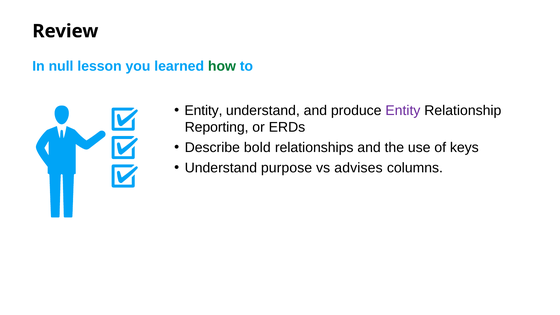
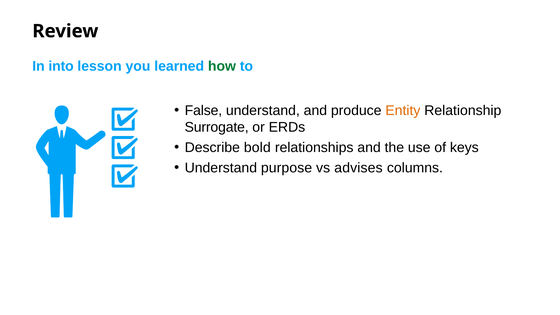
null: null -> into (61, 66)
Entity: Entity -> False (203, 110)
Entity colour: purple -> orange (403, 110)
Reporting: Reporting -> Surrogate (217, 127)
